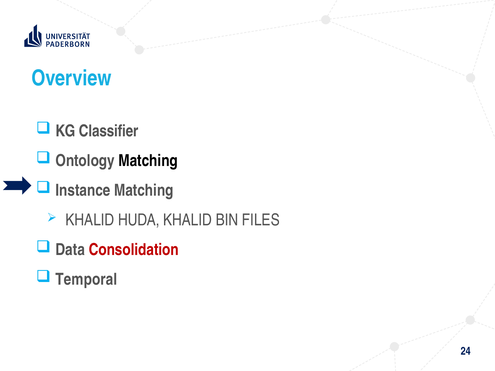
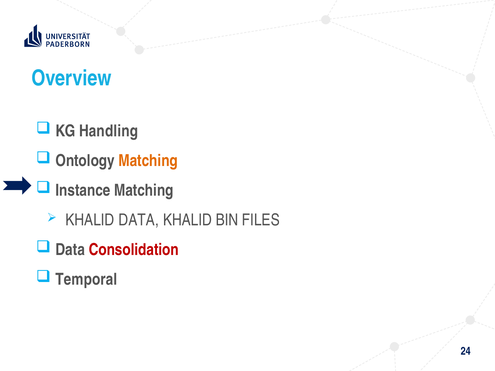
Classifier: Classifier -> Handling (109, 131)
Matching colour: black -> orange (148, 161)
KHALID HUDA: HUDA -> DATA (139, 220)
